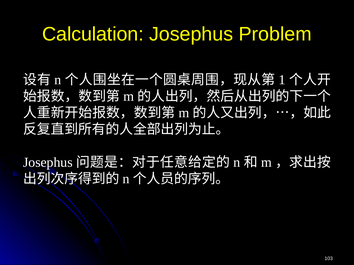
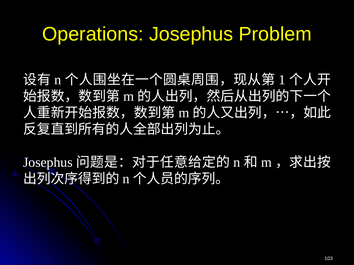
Calculation: Calculation -> Operations (93, 34)
